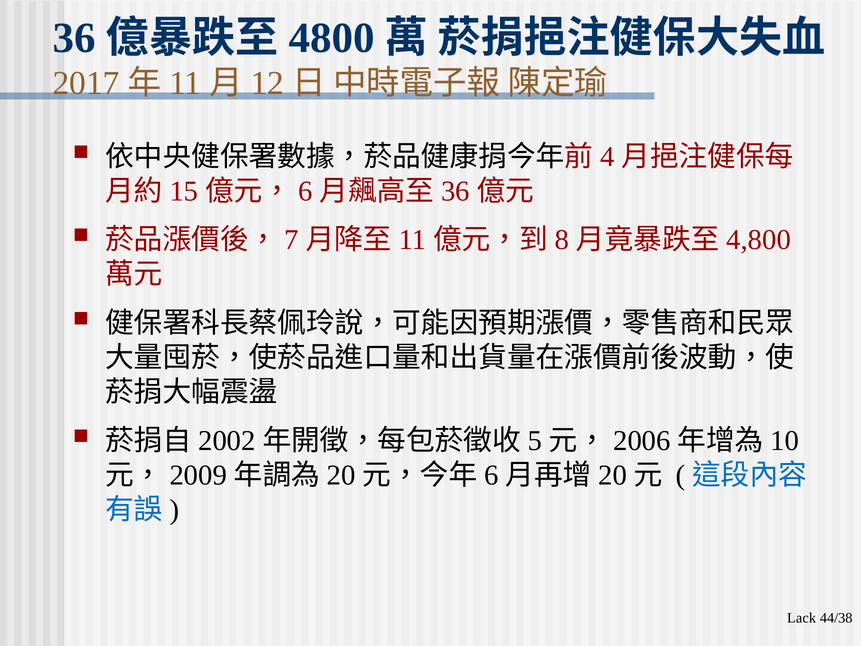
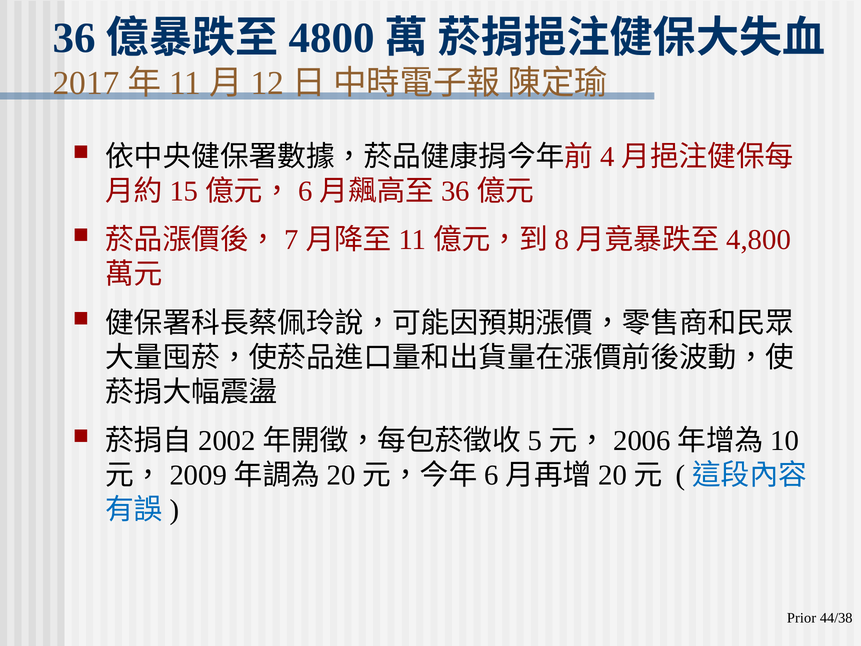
Lack: Lack -> Prior (802, 618)
